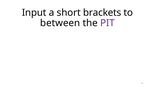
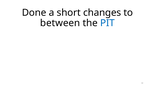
Input: Input -> Done (34, 13)
brackets: brackets -> changes (102, 13)
PIT colour: purple -> blue (107, 23)
